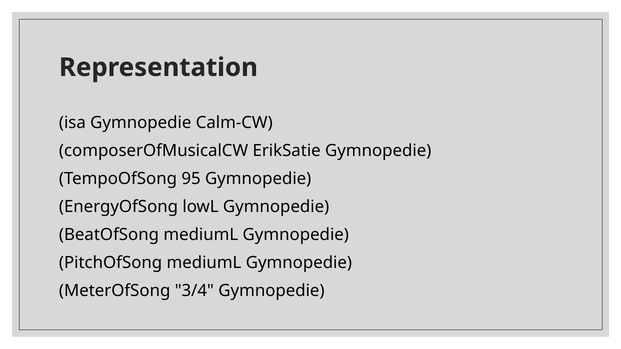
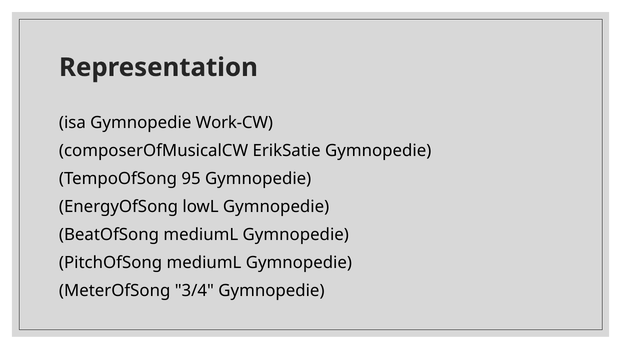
Calm-CW: Calm-CW -> Work-CW (234, 123)
